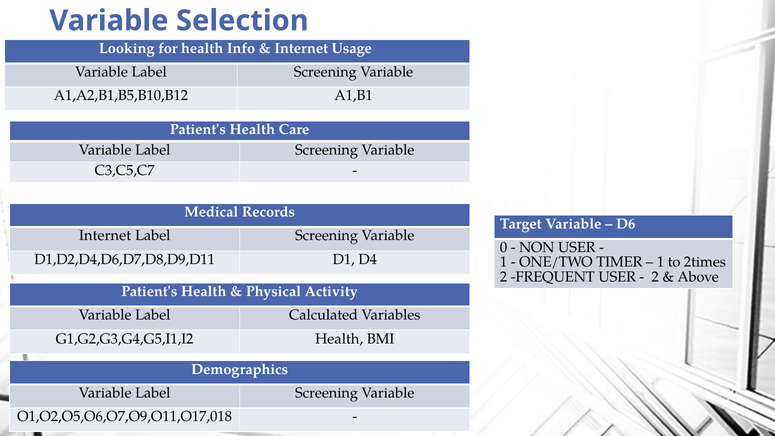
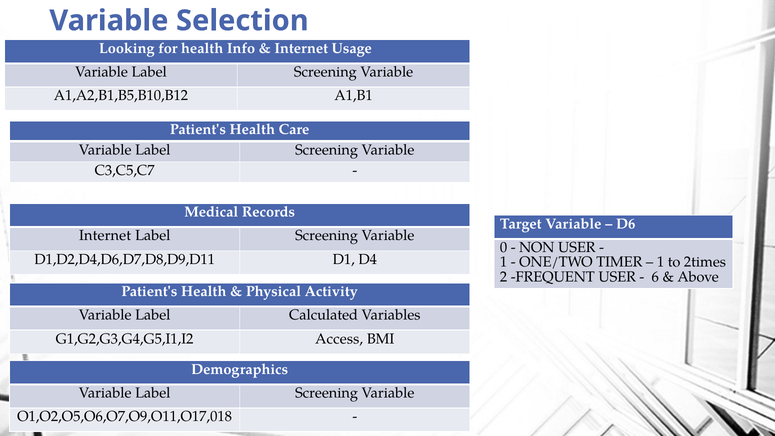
2: 2 -> 6 (655, 277)
G1,G2,G3,G4,G5,I1,I2 Health: Health -> Access (339, 339)
